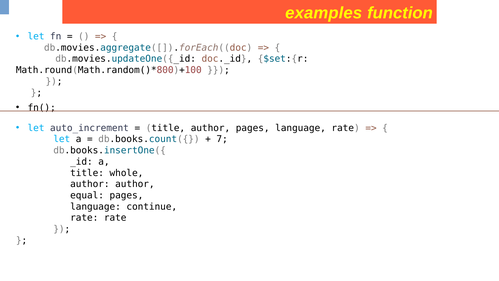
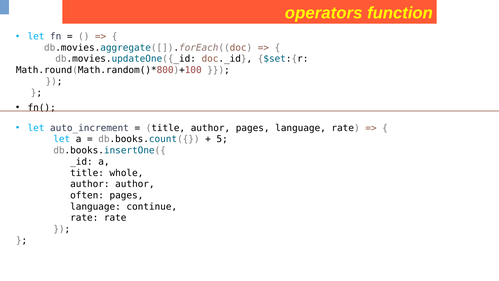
examples: examples -> operators (324, 13)
7: 7 -> 5 (222, 139)
equal: equal -> often (87, 195)
